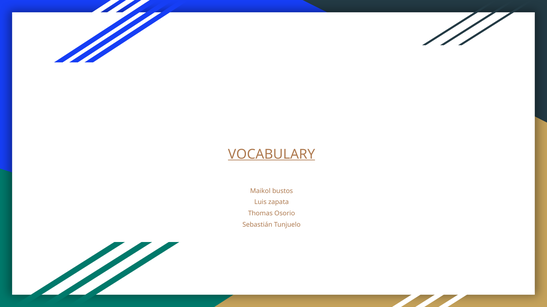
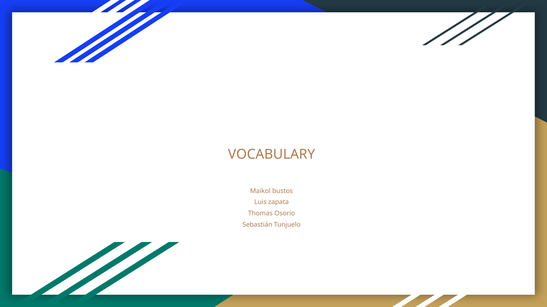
VOCABULARY underline: present -> none (272, 155)
